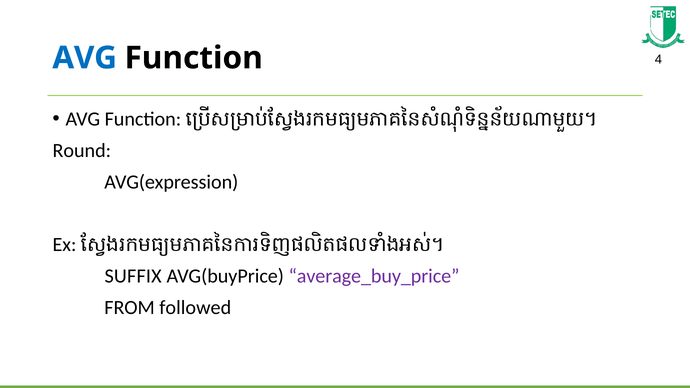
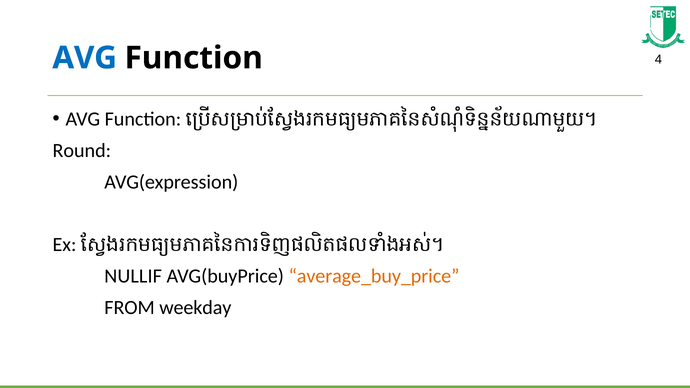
SUFFIX: SUFFIX -> NULLIF (133, 276)
average_buy_price colour: purple -> orange (374, 276)
followed: followed -> weekday (195, 308)
